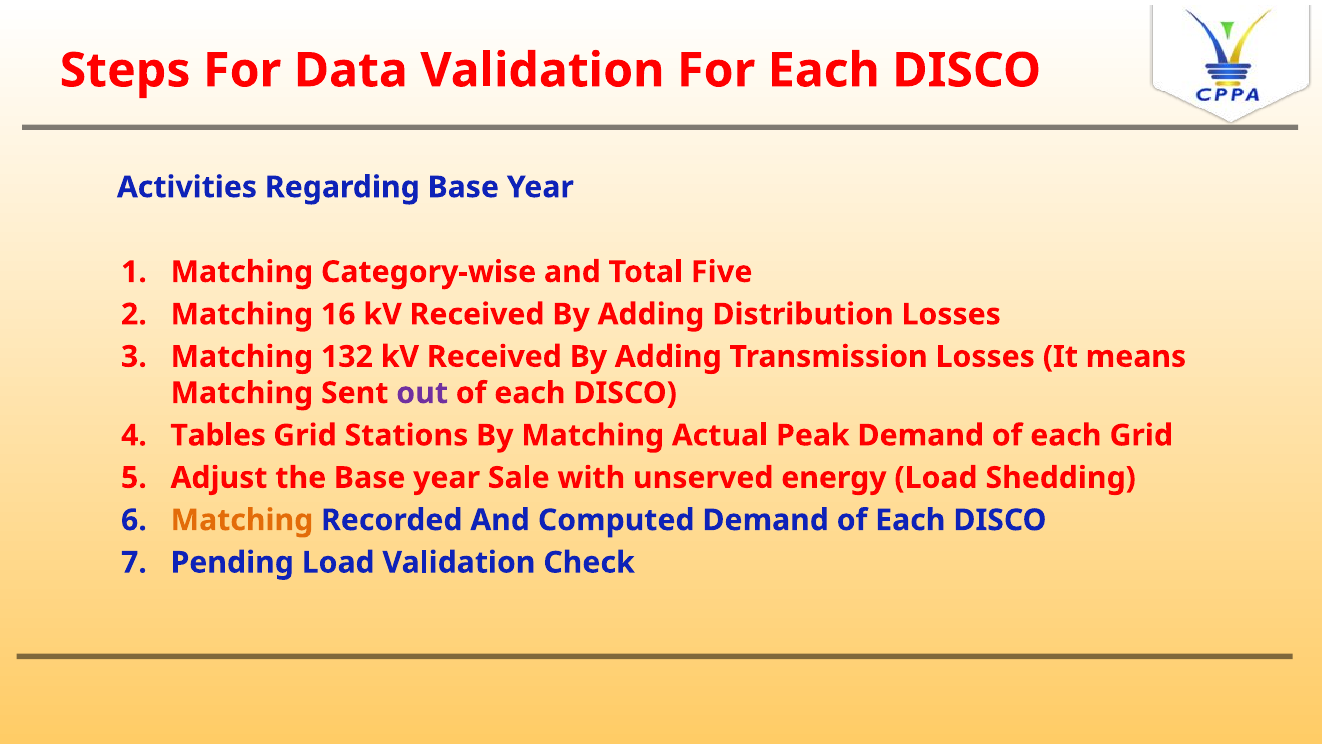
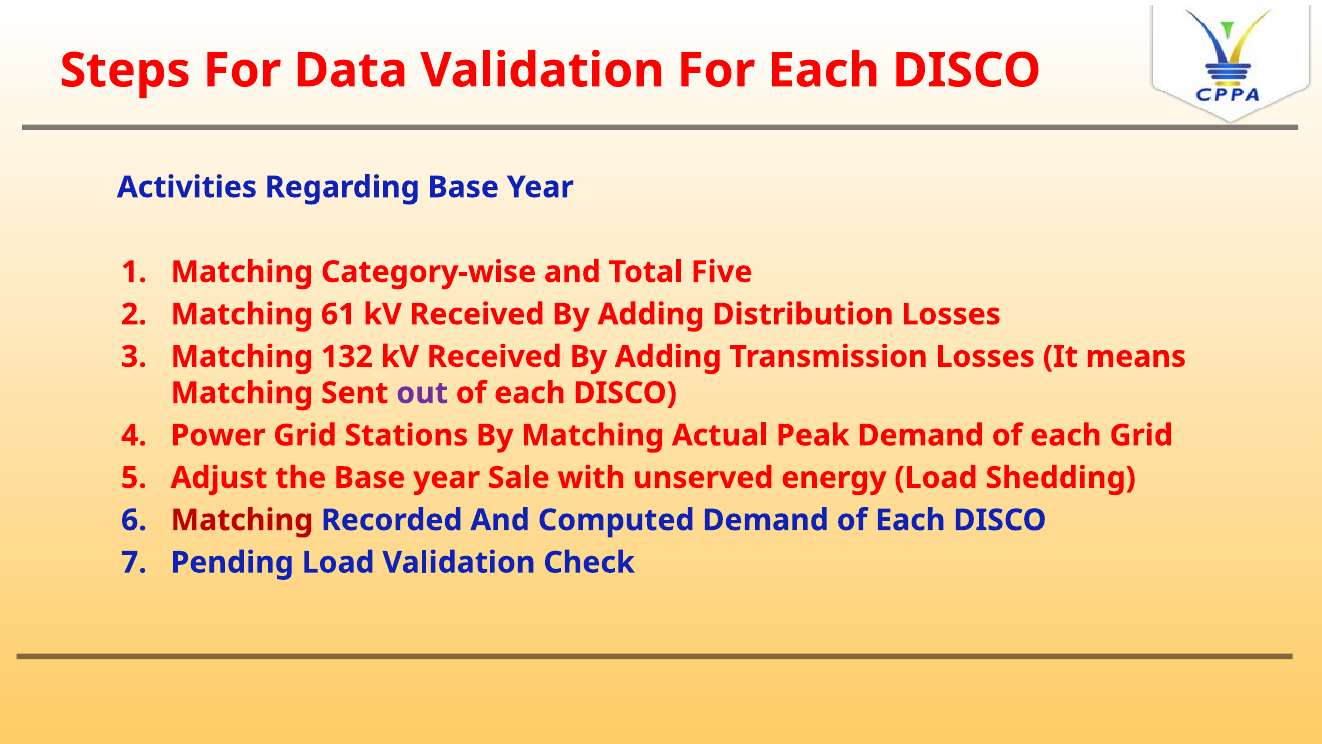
16: 16 -> 61 (338, 314)
Tables: Tables -> Power (218, 435)
Matching colour: orange -> red (242, 520)
